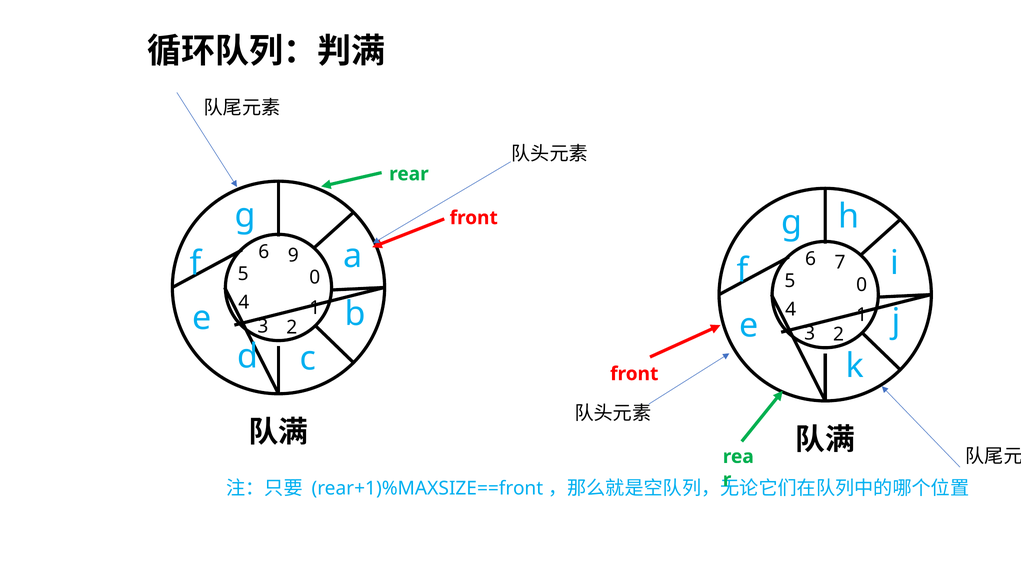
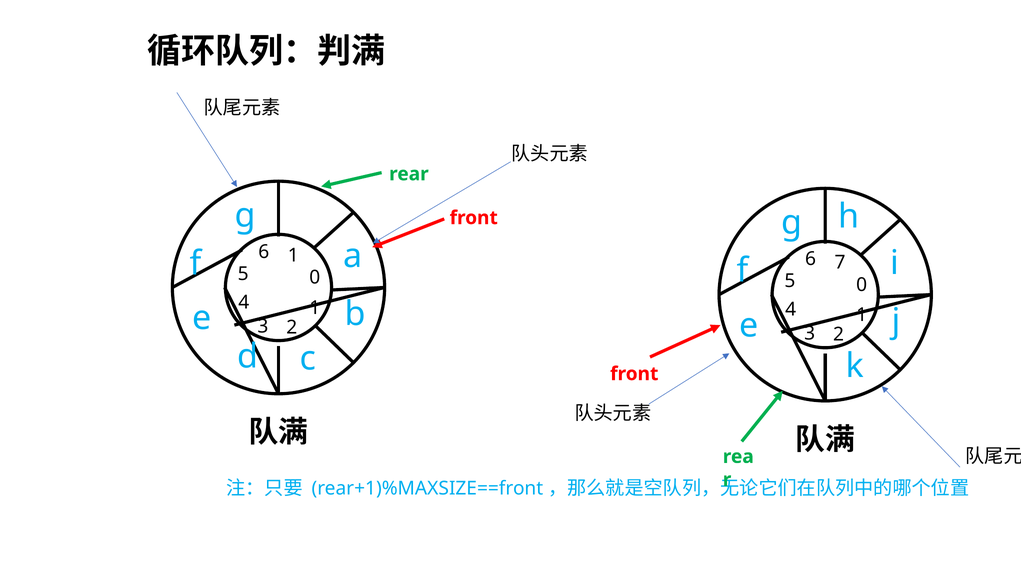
6 9: 9 -> 1 (293, 255)
